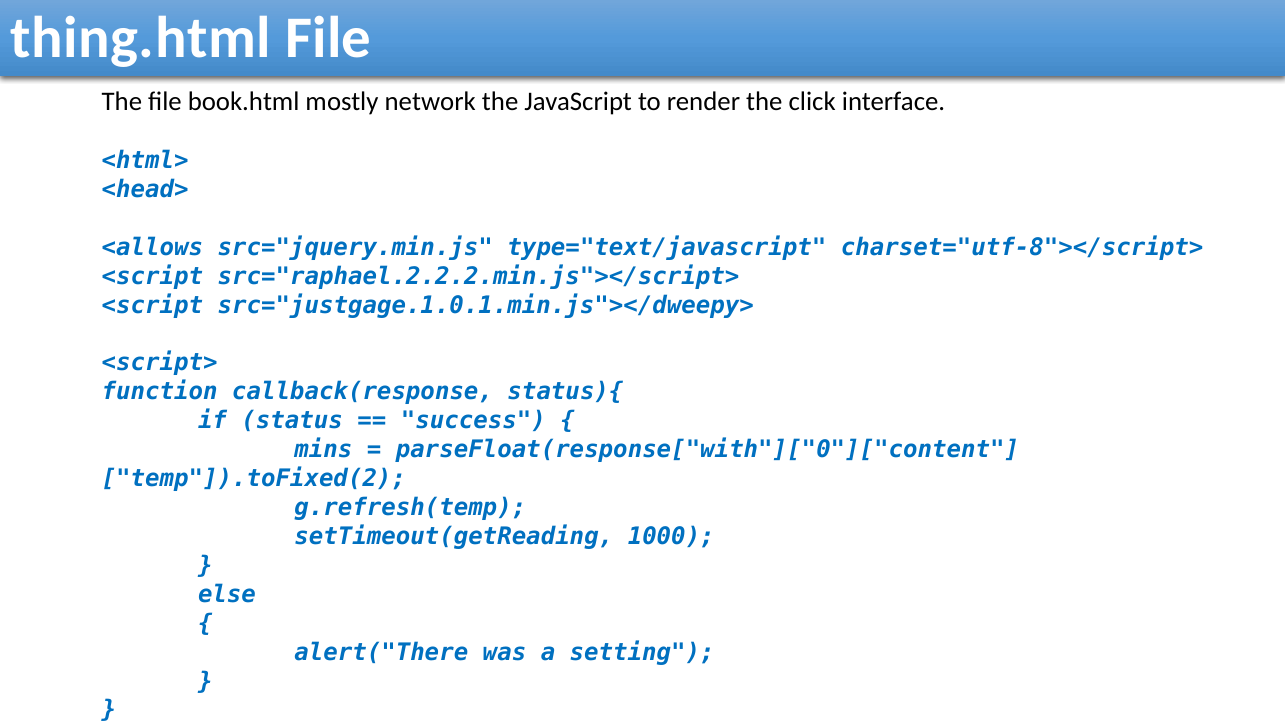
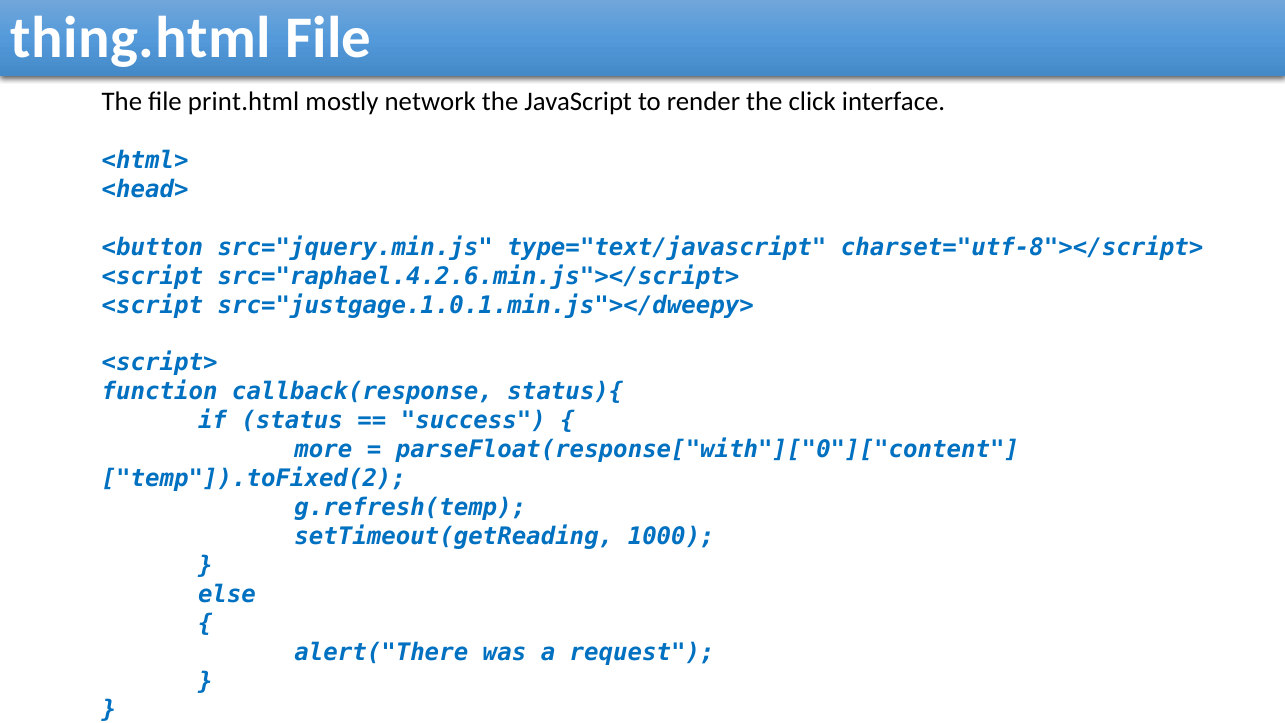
book.html: book.html -> print.html (244, 101)
<allows: <allows -> <button (152, 247)
src="raphael.2.2.2.min.js"></script>: src="raphael.2.2.2.min.js"></script> -> src="raphael.4.2.6.min.js"></script> (479, 276)
mins: mins -> more (323, 450)
setting: setting -> request (642, 652)
